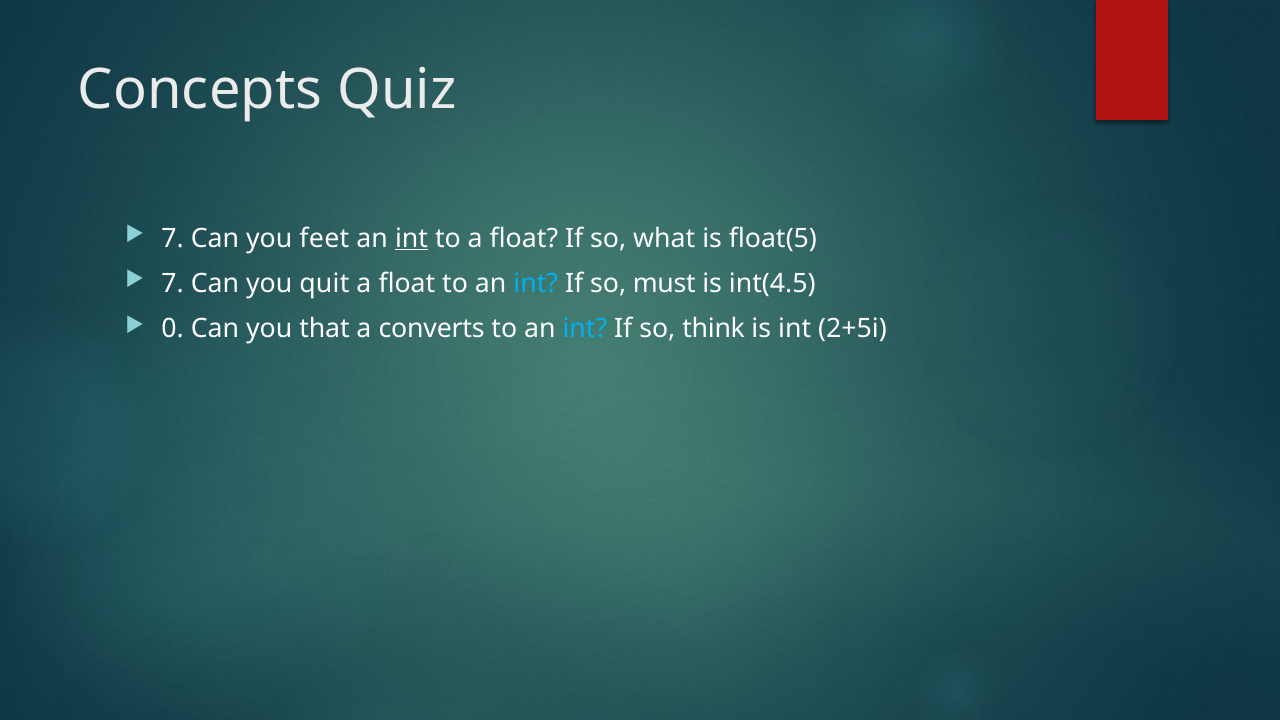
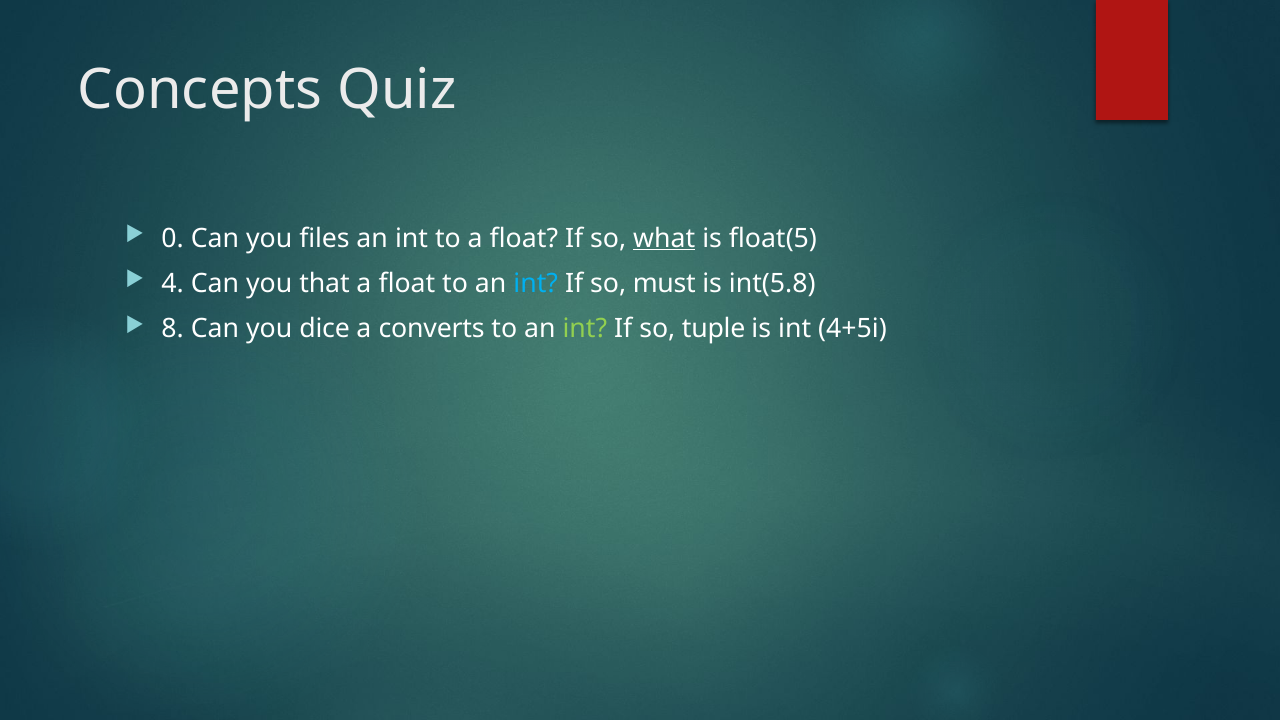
7: 7 -> 0 (173, 238)
feet: feet -> files (325, 238)
int underline: present -> none (412, 238)
what underline: none -> present (664, 238)
7: 7 -> 4 (173, 284)
quit: quit -> that (325, 284)
int(4.5: int(4.5 -> int(5.8 (772, 284)
0: 0 -> 8 (173, 329)
that: that -> dice (325, 329)
int colour: light blue -> light green (585, 329)
think: think -> tuple (714, 329)
2+5i: 2+5i -> 4+5i (853, 329)
